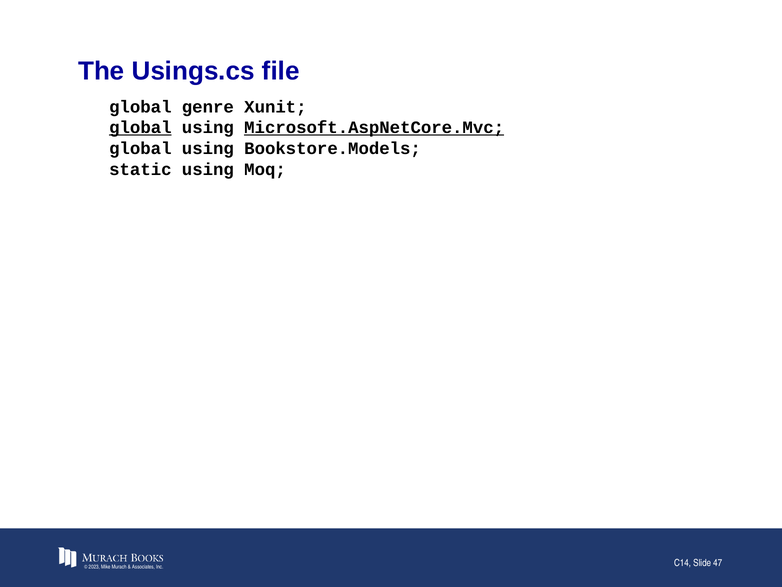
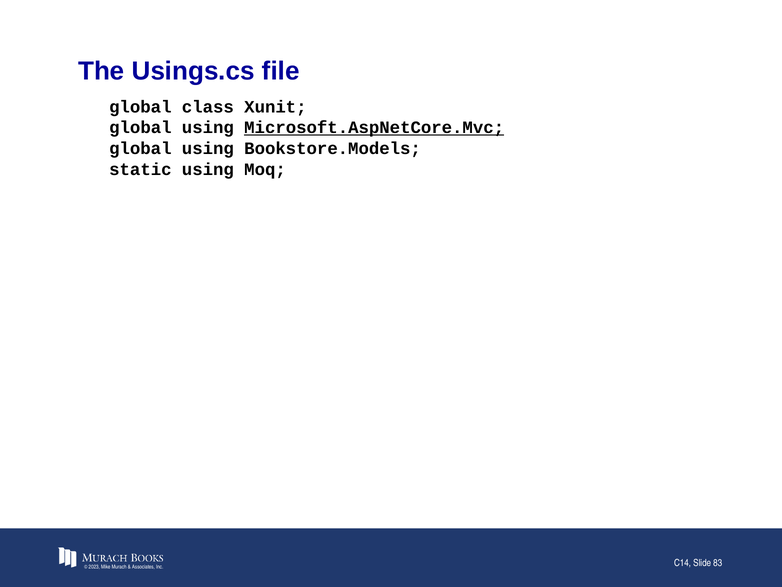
genre: genre -> class (208, 107)
global underline: present -> none (140, 128)
47: 47 -> 83 (718, 563)
